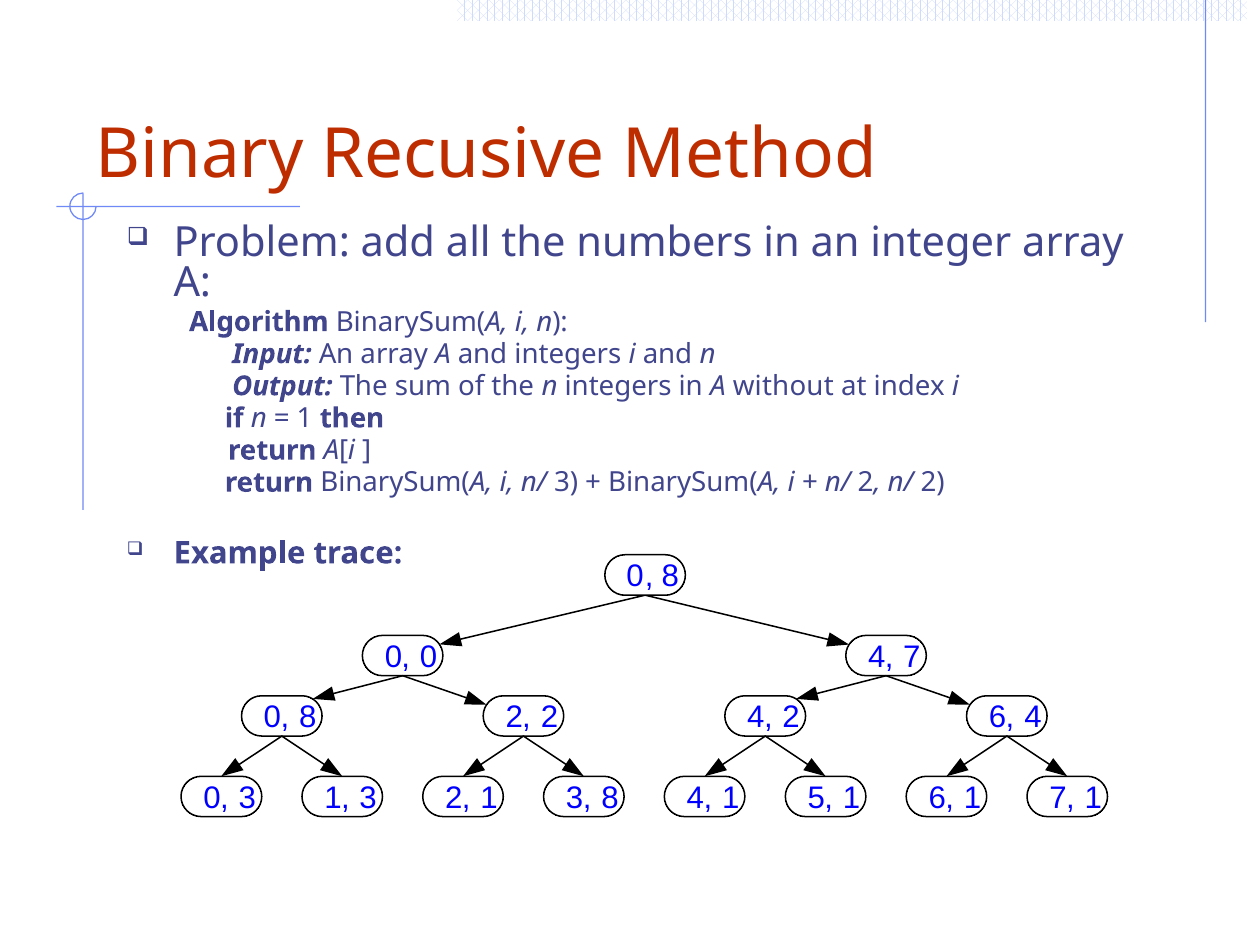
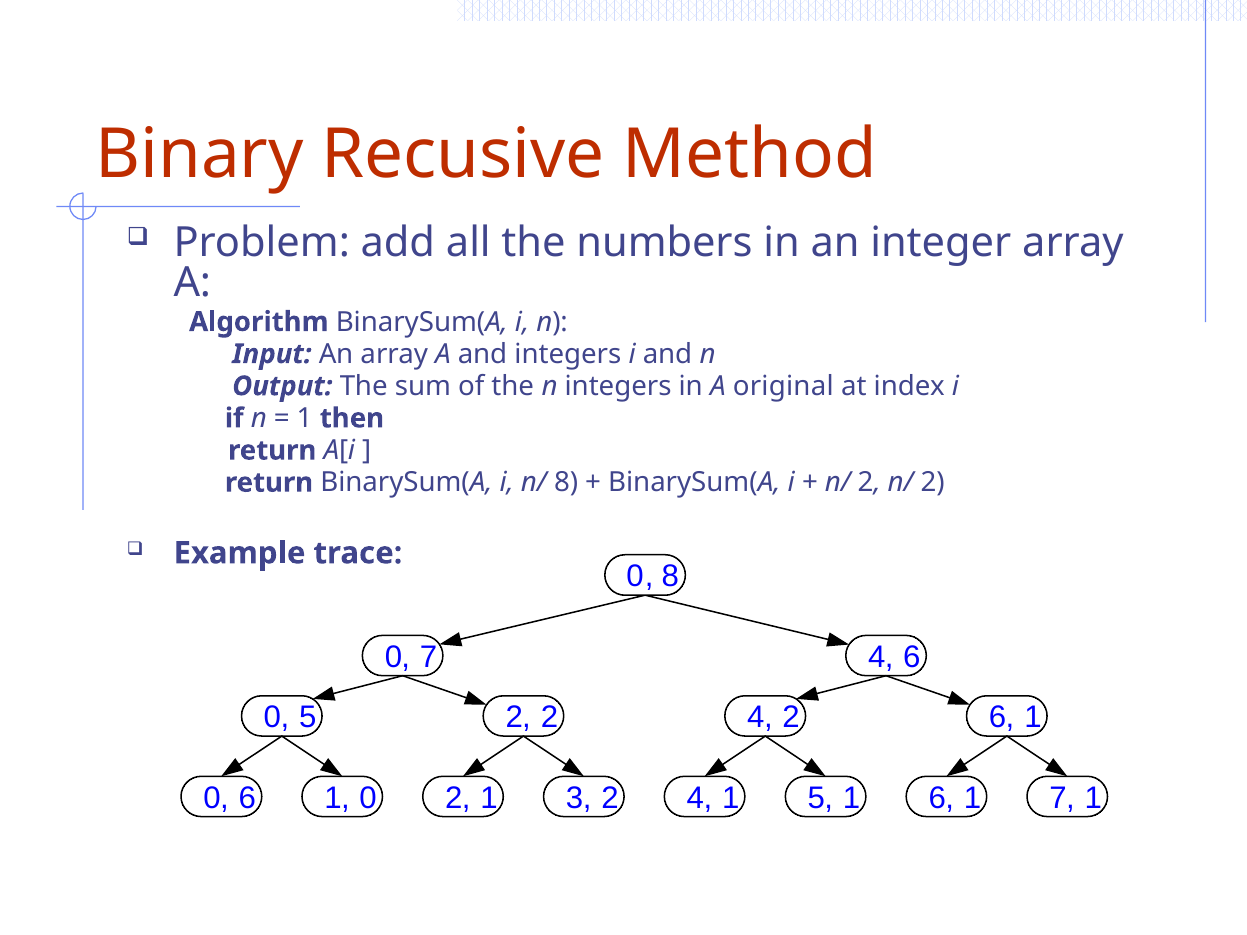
without: without -> original (783, 386)
n/ 3: 3 -> 8 (566, 483)
0 0: 0 -> 7 (428, 657)
4 7: 7 -> 6 (912, 657)
8: 8 -> 5 (308, 718)
4: 4 -> 1 (1033, 718)
0 3: 3 -> 6 (247, 798)
1 3: 3 -> 0 (368, 798)
3 8: 8 -> 2 (610, 798)
